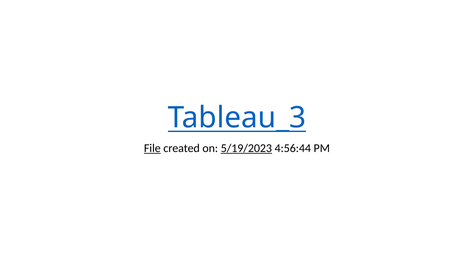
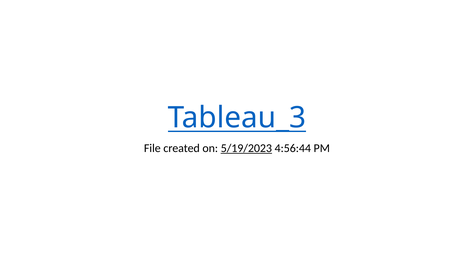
File underline: present -> none (152, 148)
